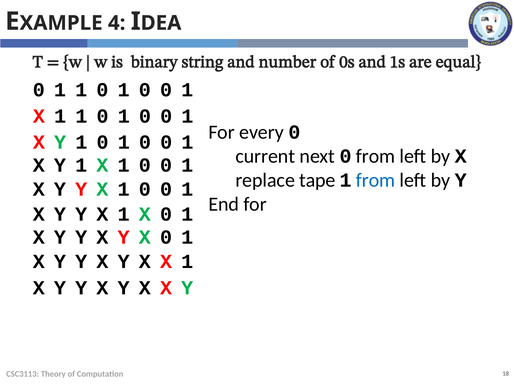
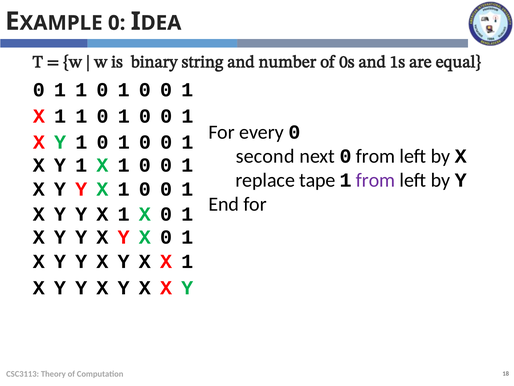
4: 4 -> 0 (117, 23)
current: current -> second (265, 156)
from colour: blue -> purple (376, 180)
